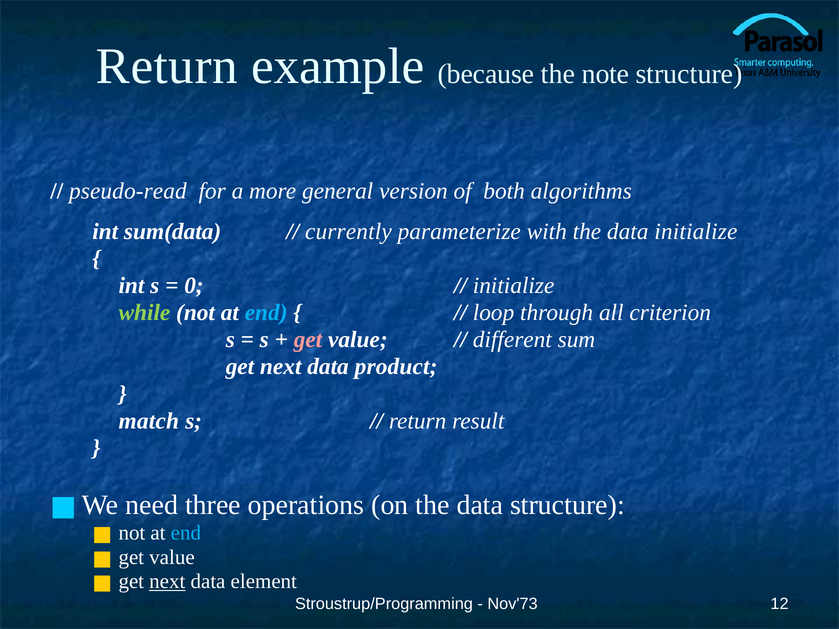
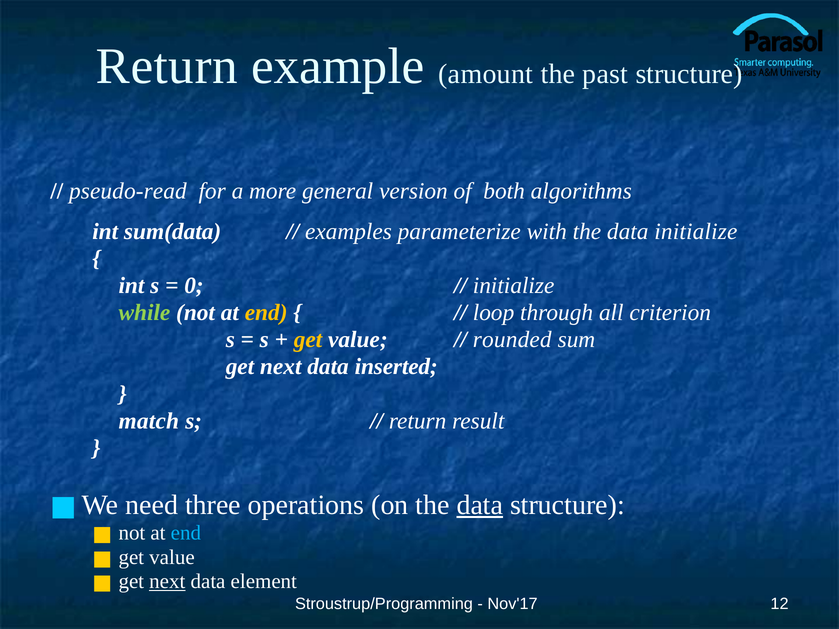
because: because -> amount (486, 74)
note: note -> past (605, 74)
currently: currently -> examples (348, 232)
end colour: light blue -> yellow (266, 313)
get colour: pink -> yellow (308, 340)
different: different -> rounded (512, 340)
product: product -> inserted (396, 367)
data underline: none -> present (480, 505)
Nov'73: Nov'73 -> Nov'17 (513, 604)
